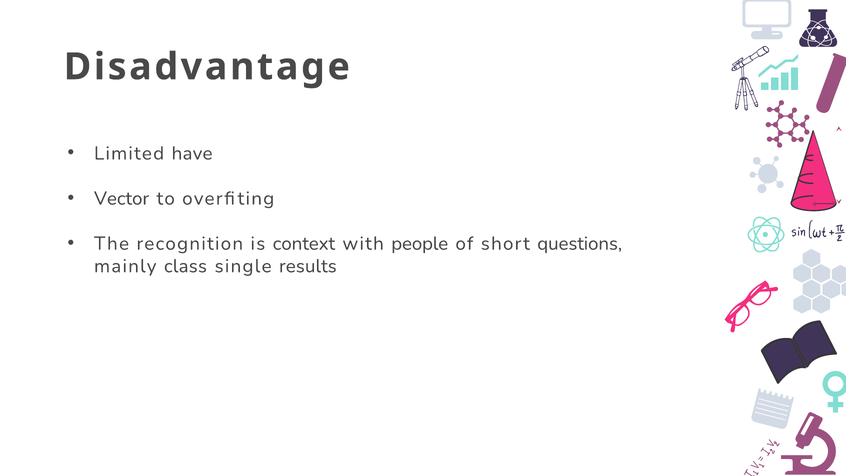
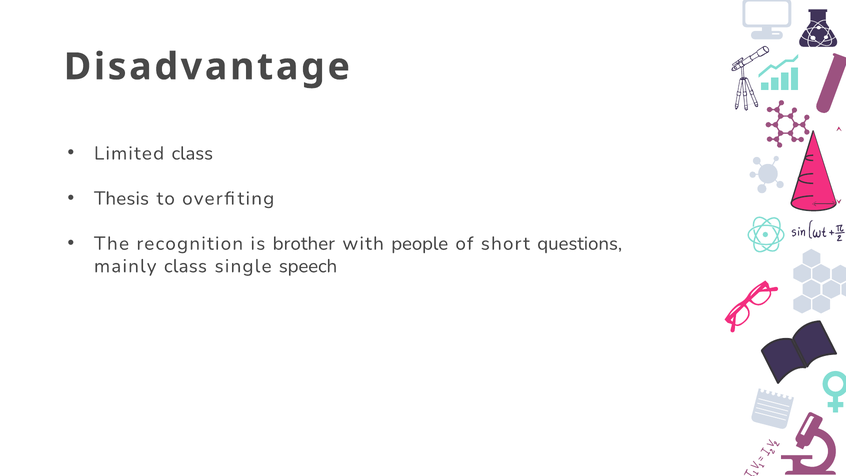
Limited have: have -> class (192, 153)
Vector: Vector -> Thesis (122, 198)
context: context -> brother (304, 243)
results: results -> speech (308, 266)
